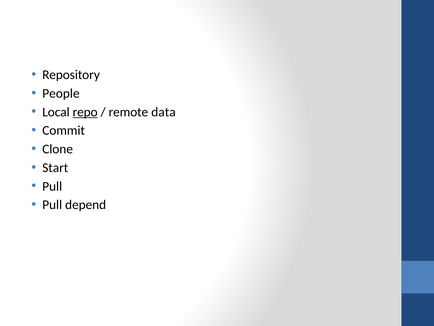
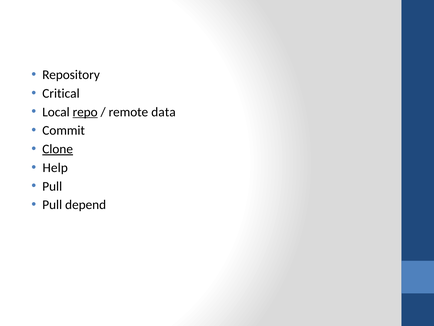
People: People -> Critical (61, 93)
Clone underline: none -> present (58, 149)
Start: Start -> Help (55, 167)
